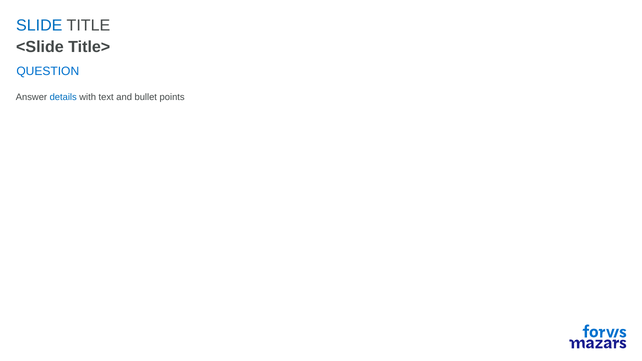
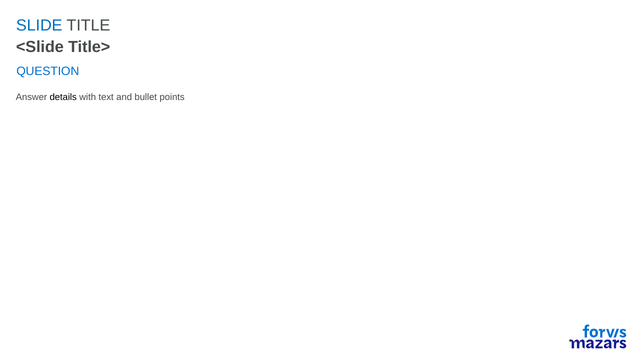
details colour: blue -> black (63, 97)
